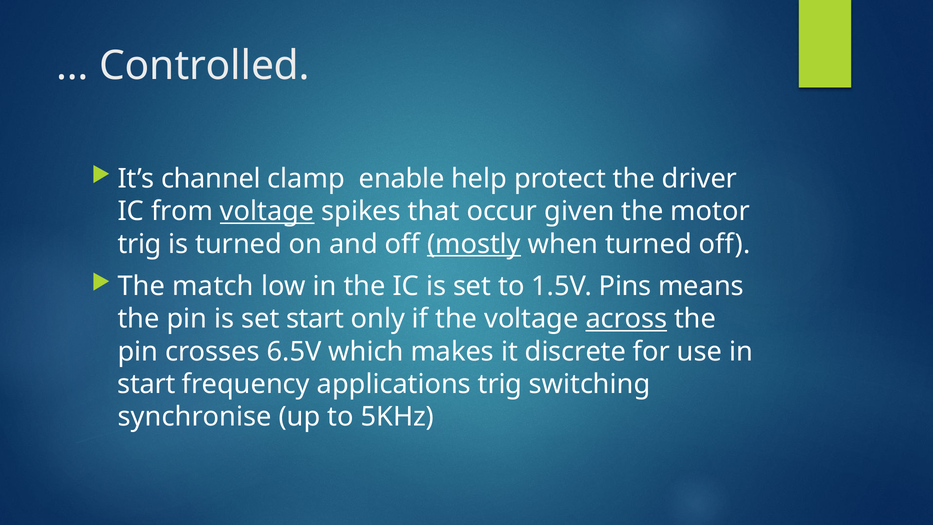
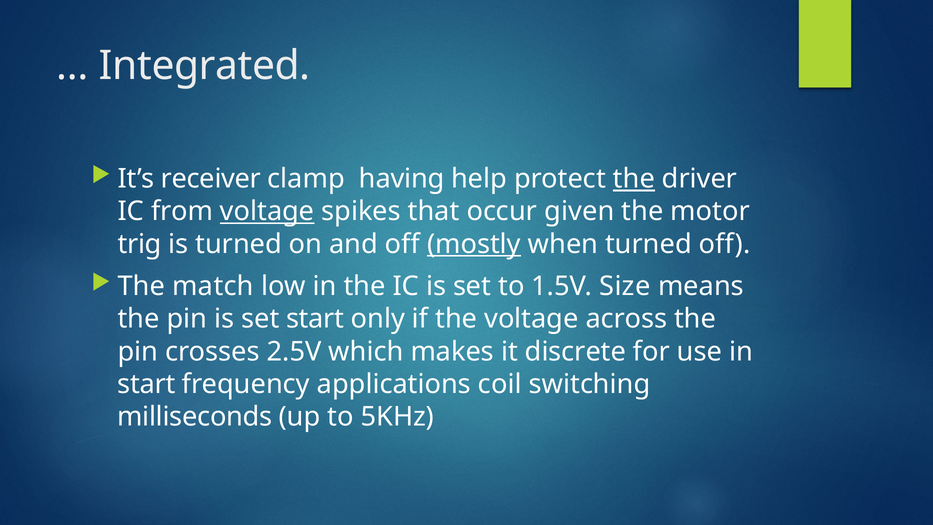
Controlled: Controlled -> Integrated (205, 66)
channel: channel -> receiver (211, 179)
enable: enable -> having (402, 179)
the underline: none -> present (634, 179)
Pins: Pins -> Size (625, 286)
across underline: present -> none (626, 319)
6.5V: 6.5V -> 2.5V (294, 351)
applications trig: trig -> coil (500, 384)
synchronise: synchronise -> milliseconds (195, 417)
